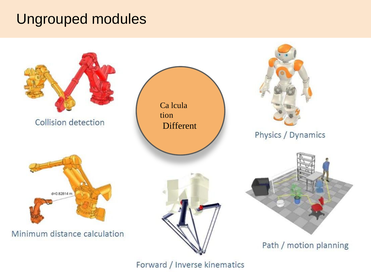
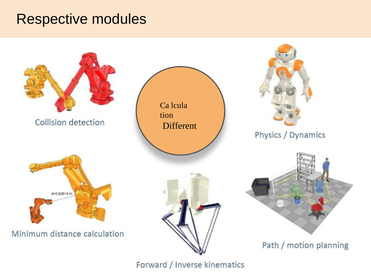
Ungrouped: Ungrouped -> Respective (52, 19)
